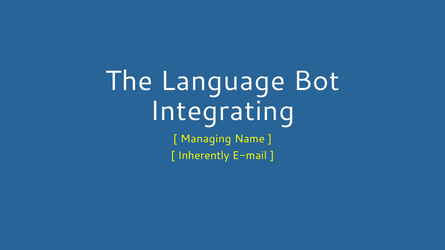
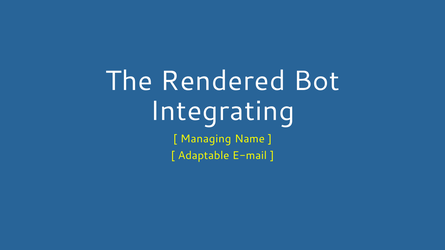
Language: Language -> Rendered (223, 81)
Inherently: Inherently -> Adaptable (204, 156)
